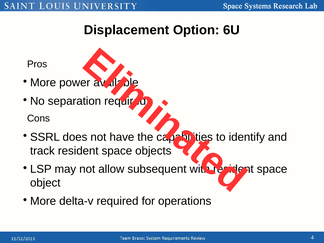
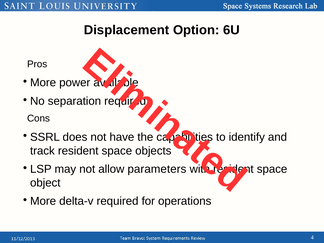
subsequent: subsequent -> parameters (157, 169)
